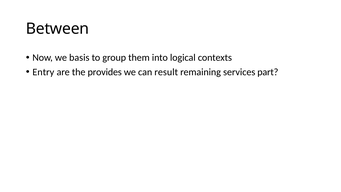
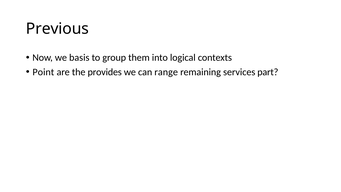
Between: Between -> Previous (57, 29)
Entry: Entry -> Point (43, 72)
result: result -> range (166, 72)
